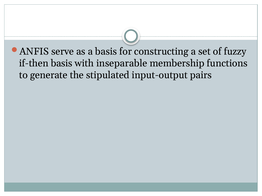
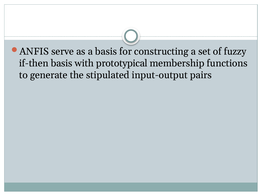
inseparable: inseparable -> prototypical (122, 63)
